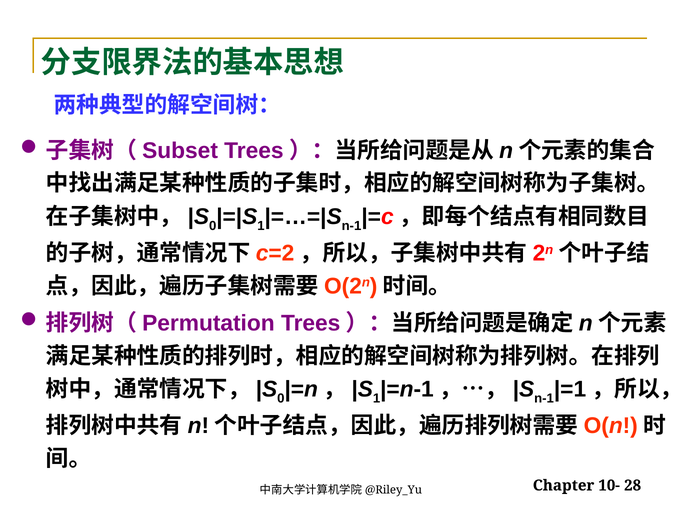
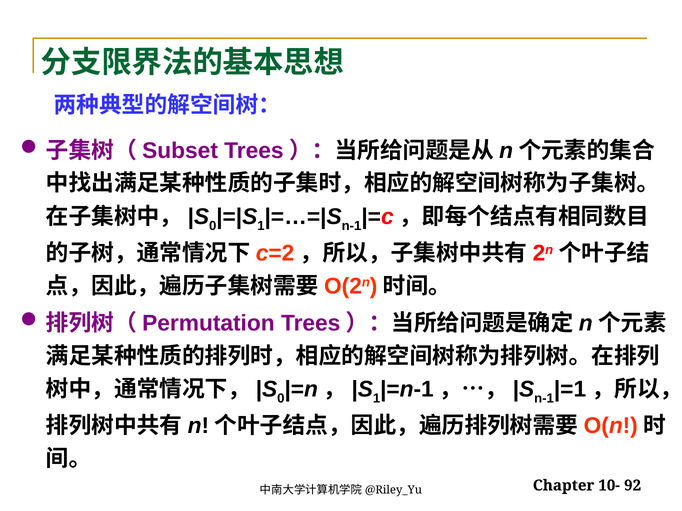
28: 28 -> 92 (633, 486)
